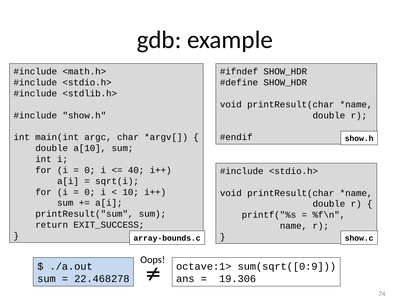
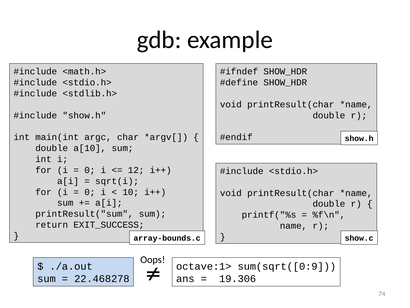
40: 40 -> 12 (136, 170)
